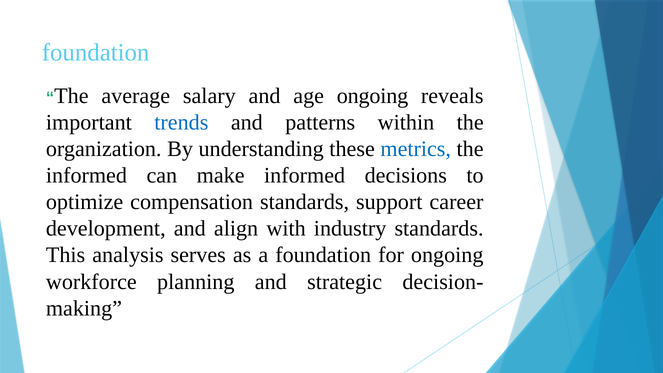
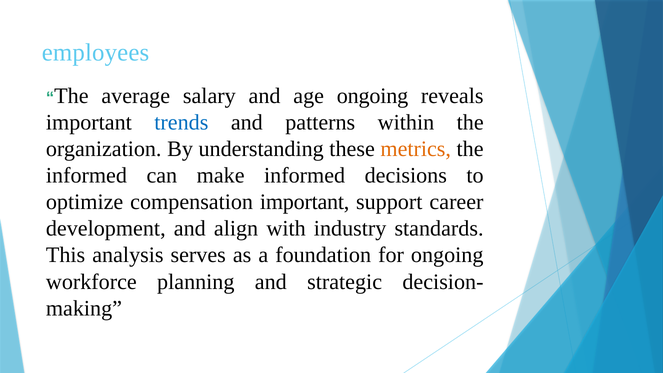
foundation: foundation -> employees (96, 52)
metrics colour: blue -> orange (416, 149)
compensation standards: standards -> important (305, 202)
